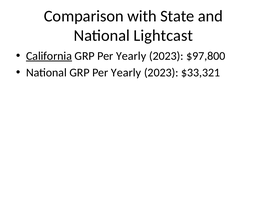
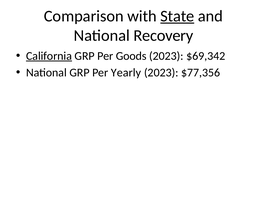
State underline: none -> present (177, 16)
Lightcast: Lightcast -> Recovery (163, 36)
Yearly: Yearly -> Goods (131, 56)
$97,800: $97,800 -> $69,342 (206, 56)
$33,321: $33,321 -> $77,356 (201, 73)
